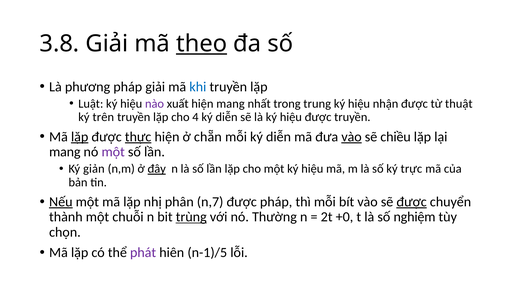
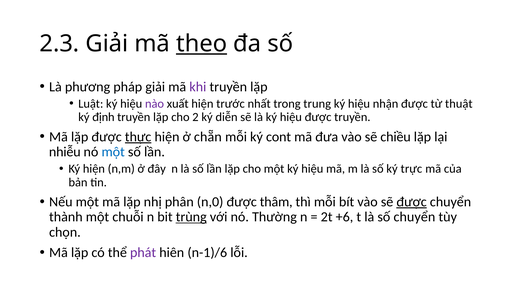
3.8: 3.8 -> 2.3 (59, 44)
khi colour: blue -> purple (198, 87)
hiện mang: mang -> trước (230, 104)
trên: trên -> định (103, 117)
4: 4 -> 2 (195, 117)
lặp underline: present -> none (80, 137)
mỗi ký diễn: diễn -> cont (279, 137)
vào underline: present -> none (352, 137)
mang: mang -> nhiễu (65, 152)
một colour: purple -> blue (113, 152)
Ký giản: giản -> hiện (94, 169)
đây underline: present -> none (157, 169)
Nếu underline: present -> none (61, 202)
n,7: n,7 -> n,0 (210, 202)
được pháp: pháp -> thâm (276, 202)
+0: +0 -> +6 (345, 217)
số nghiệm: nghiệm -> chuyển (414, 217)
n-1)/5: n-1)/5 -> n-1)/6 (207, 253)
